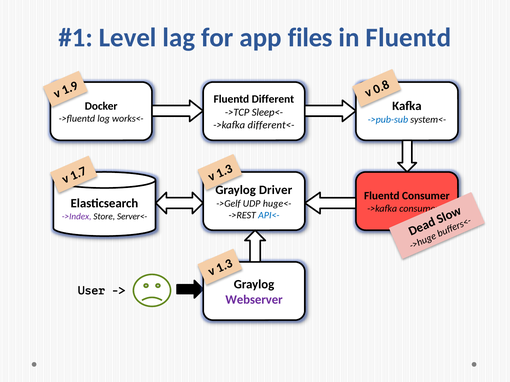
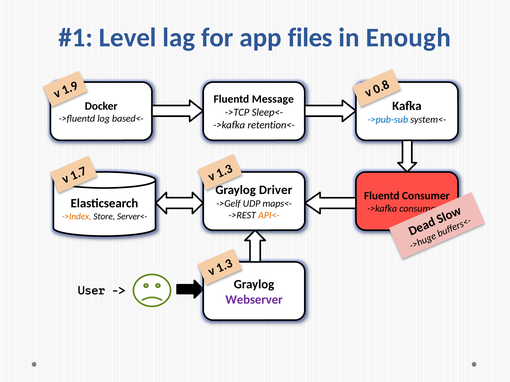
in Fluentd: Fluentd -> Enough (408, 38)
Different: Different -> Message (273, 99)
works<-: works<- -> based<- (128, 119)
different<-: different<- -> retention<- (271, 125)
huge<-: huge<- -> maps<- (277, 204)
API<- colour: blue -> orange (269, 216)
->Index colour: purple -> orange (77, 217)
